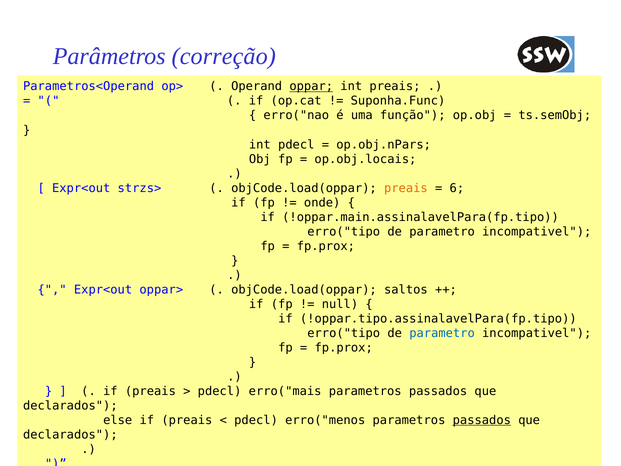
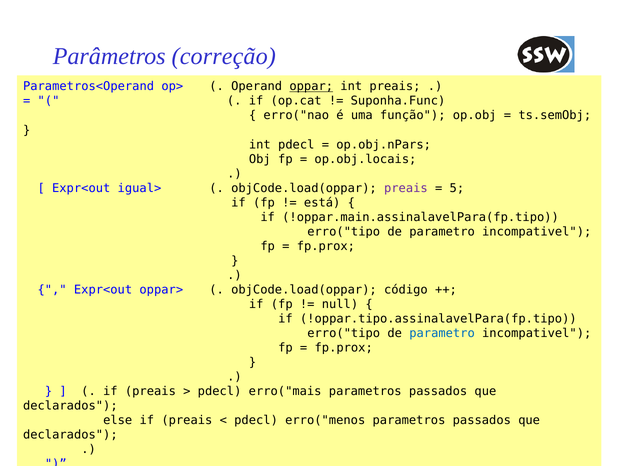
strzs>: strzs> -> igual> (139, 188)
preais colour: orange -> purple (406, 188)
6: 6 -> 5 (457, 188)
onde: onde -> está (322, 202)
saltos: saltos -> código (406, 289)
passados underline: present -> none (482, 420)
